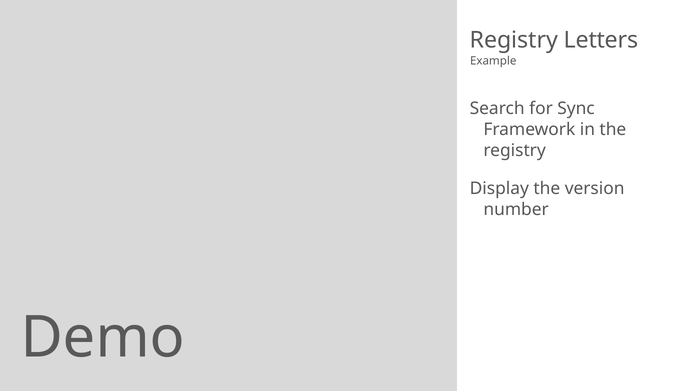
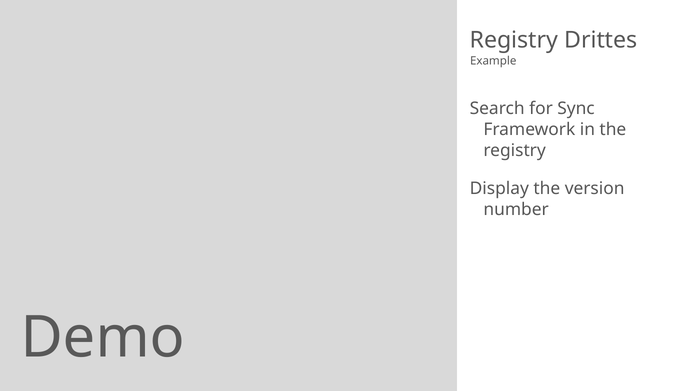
Letters: Letters -> Drittes (601, 40)
